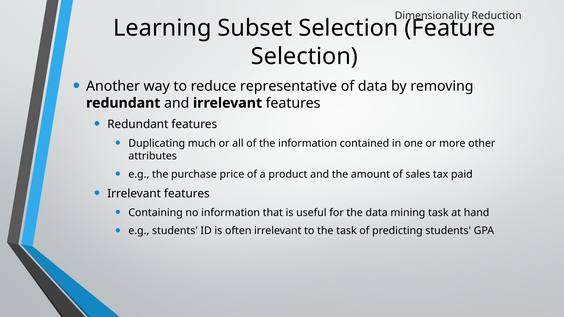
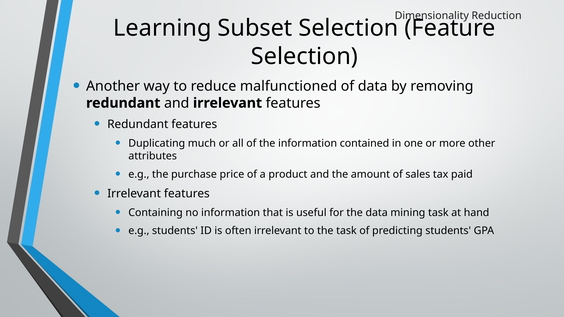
representative: representative -> malfunctioned (289, 86)
